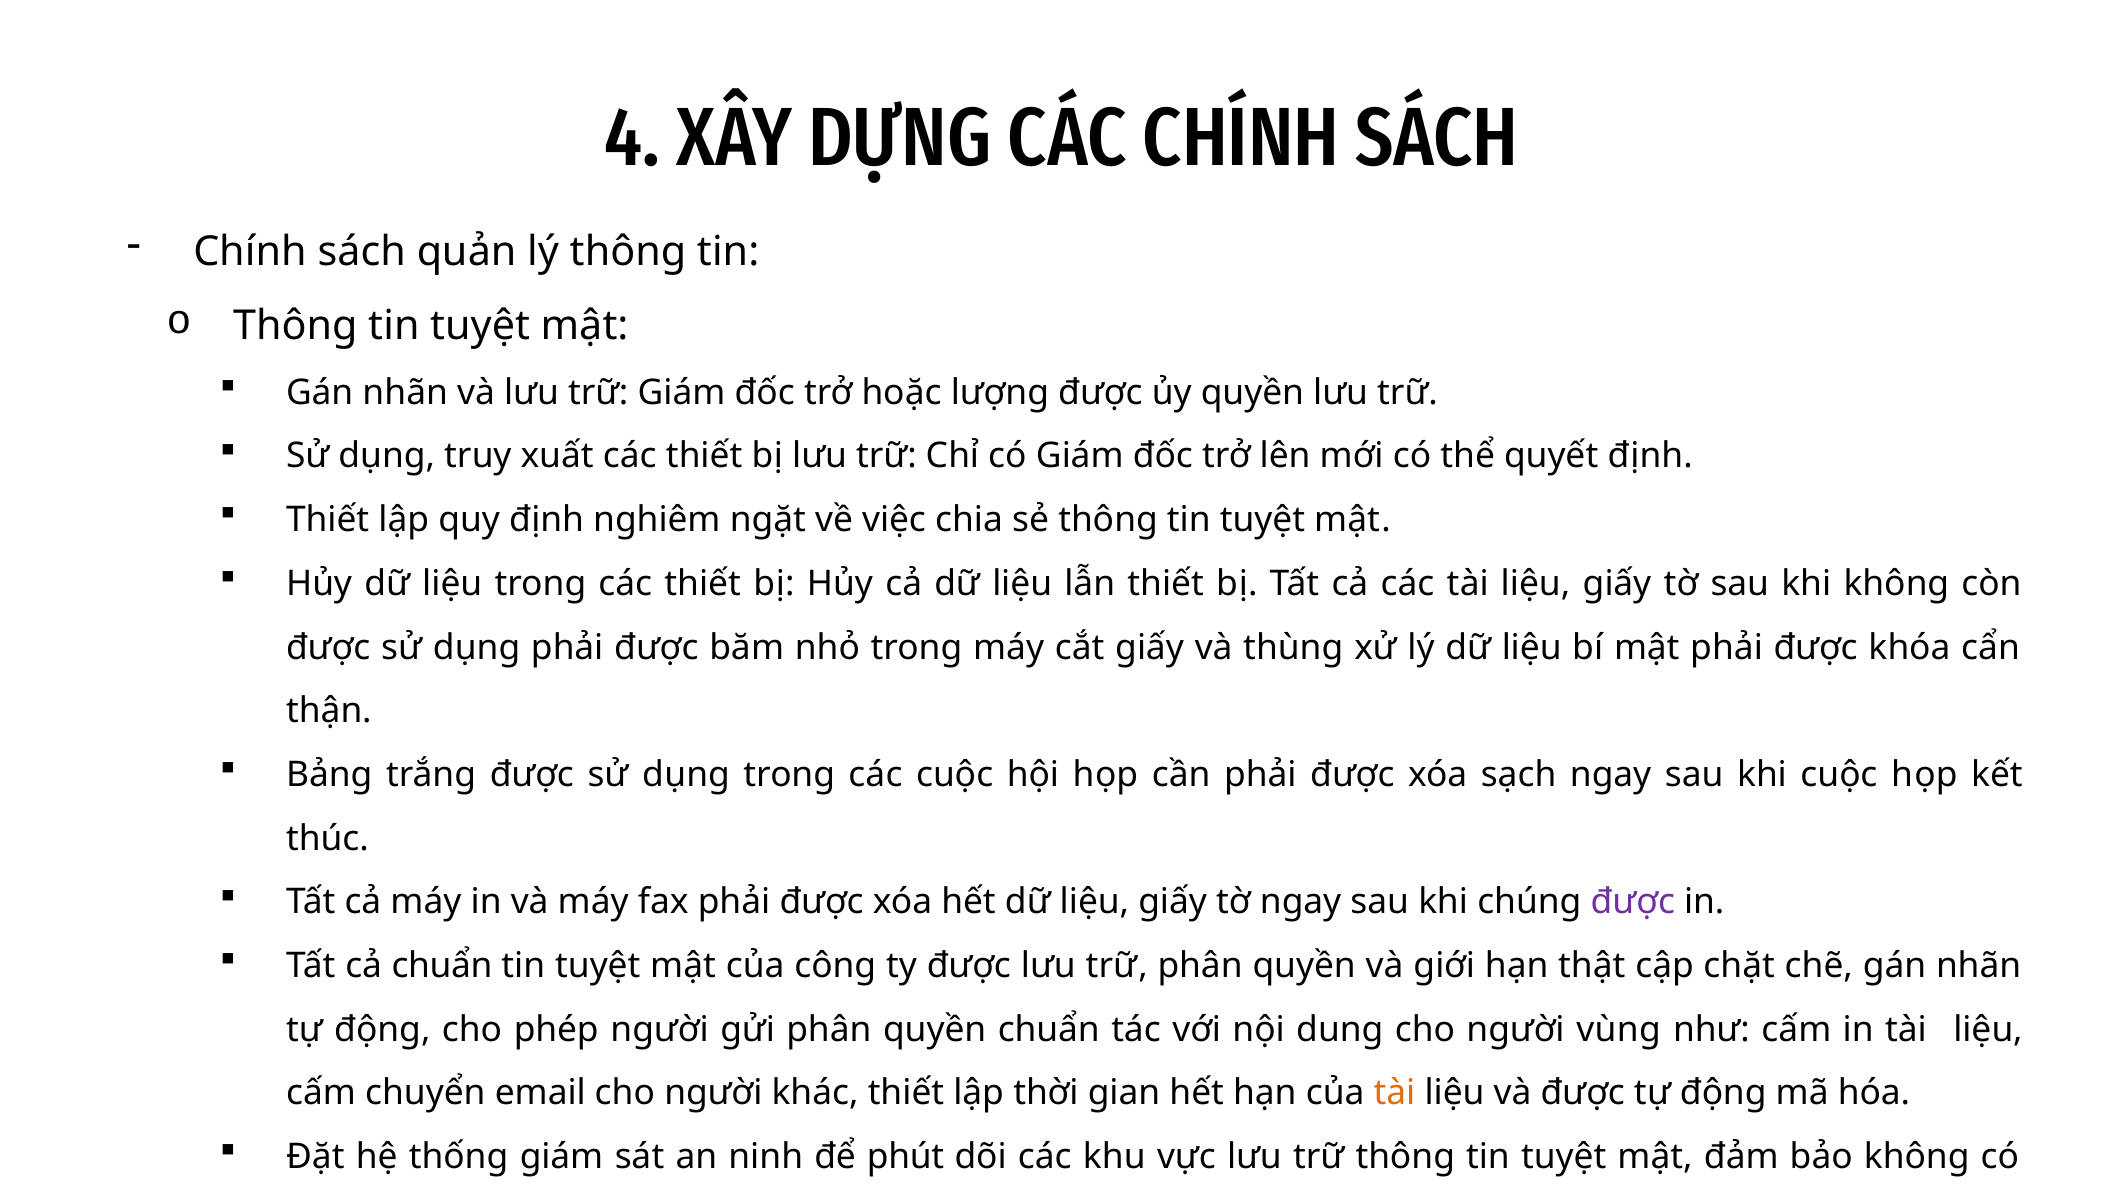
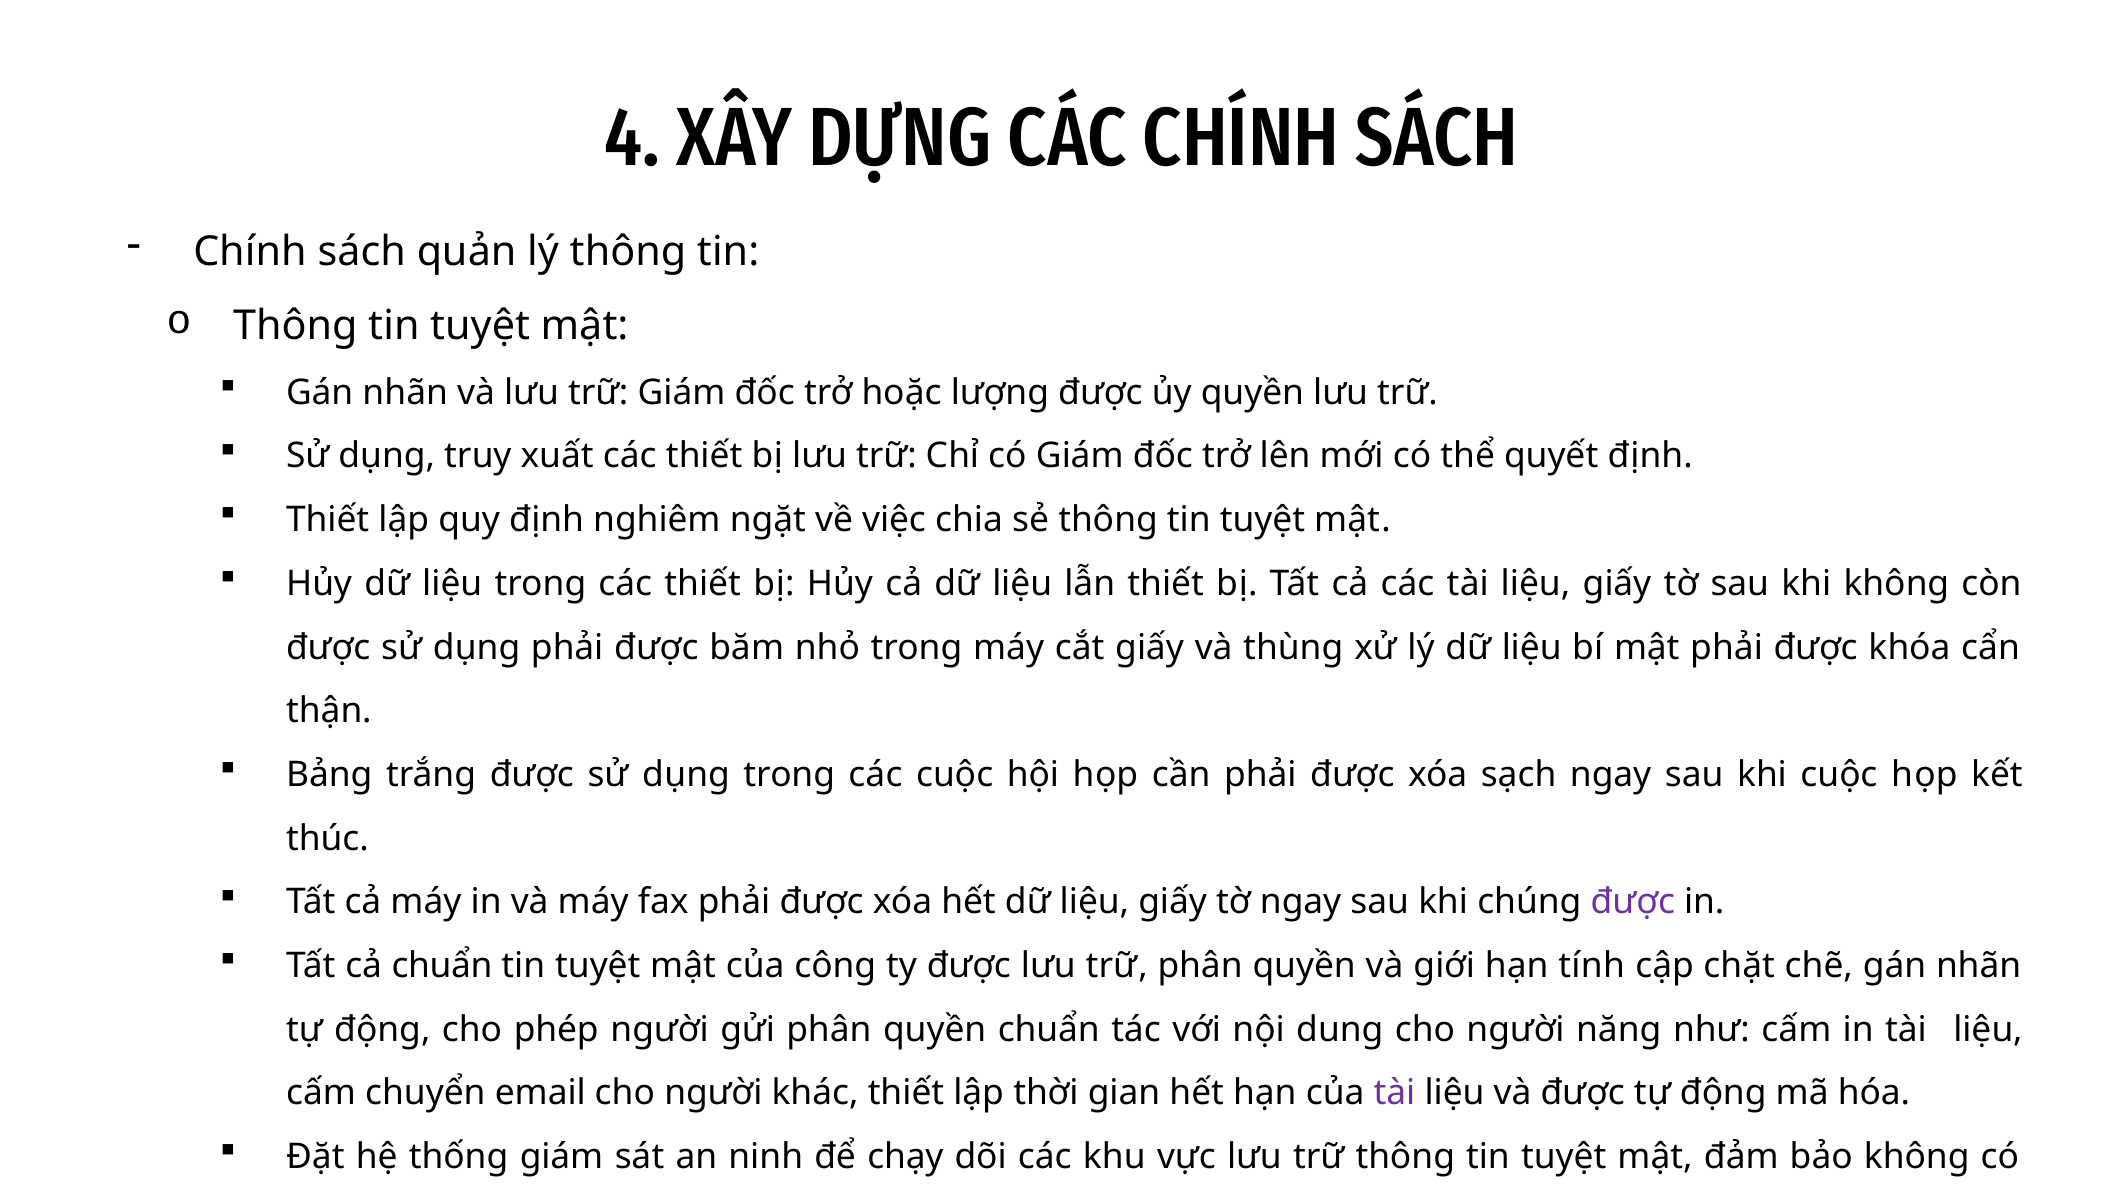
thật: thật -> tính (1592, 966)
vùng: vùng -> năng (1619, 1030)
tài colour: orange -> purple (1394, 1093)
phút: phút -> chạy (905, 1157)
